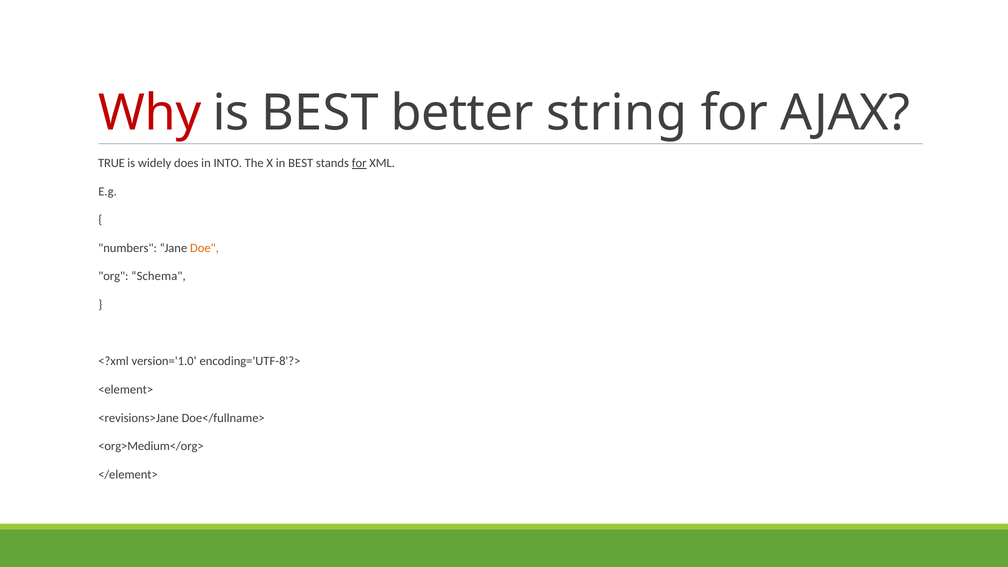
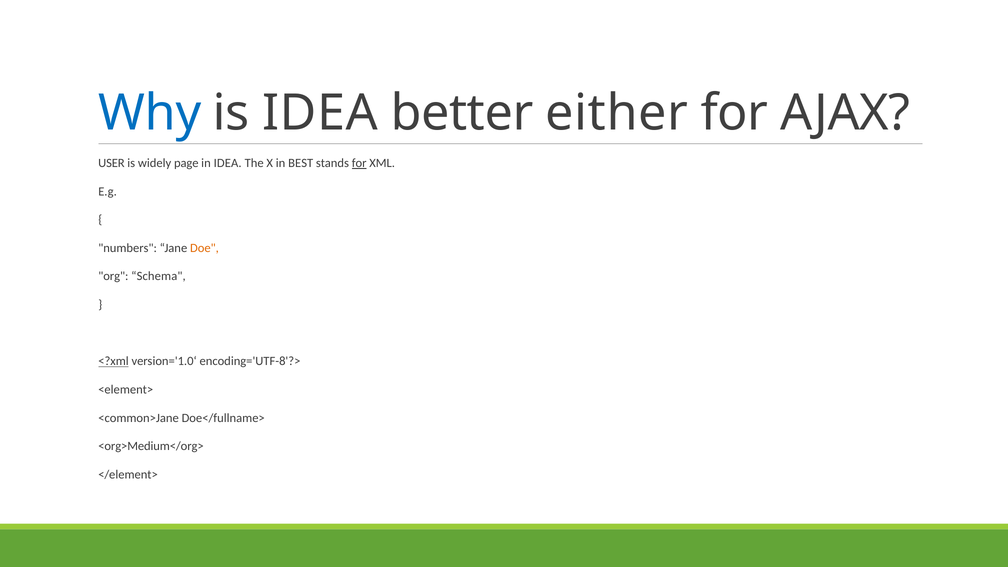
Why colour: red -> blue (150, 113)
is BEST: BEST -> IDEA (320, 113)
string: string -> either (617, 113)
TRUE: TRUE -> USER (111, 163)
does: does -> page (186, 163)
in INTO: INTO -> IDEA (228, 163)
<?xml underline: none -> present (113, 361)
<revisions>Jane: <revisions>Jane -> <common>Jane (139, 418)
